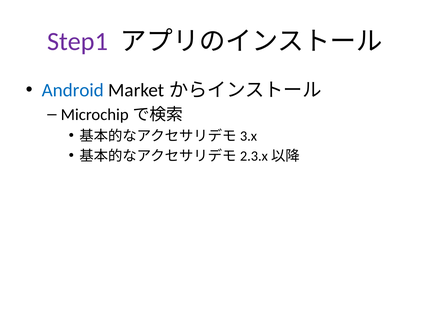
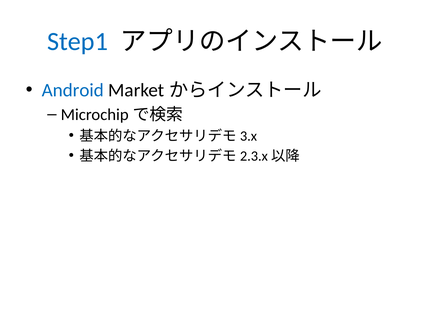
Step1 colour: purple -> blue (78, 42)
